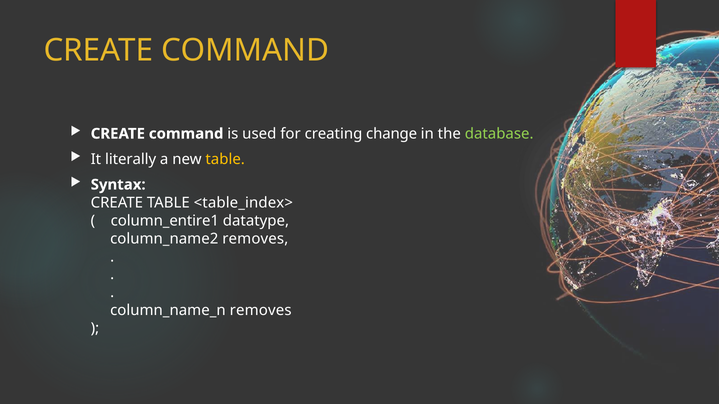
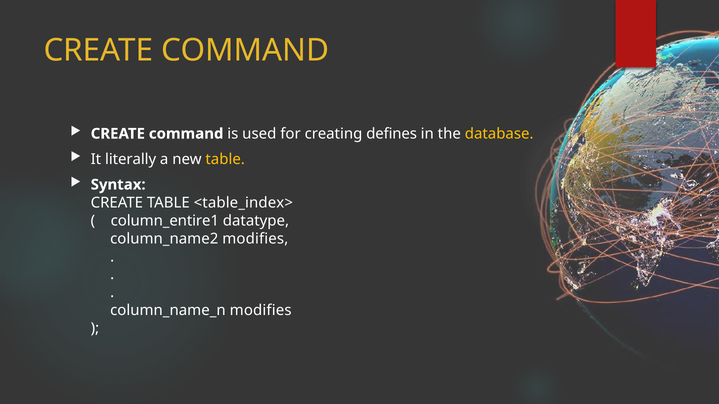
change: change -> defines (392, 134)
database colour: light green -> yellow (499, 134)
column_name2 removes: removes -> modifies (255, 239)
column_name_n removes: removes -> modifies (261, 311)
